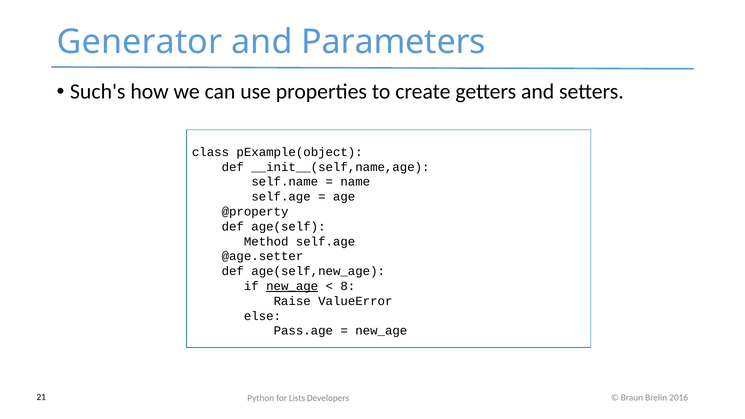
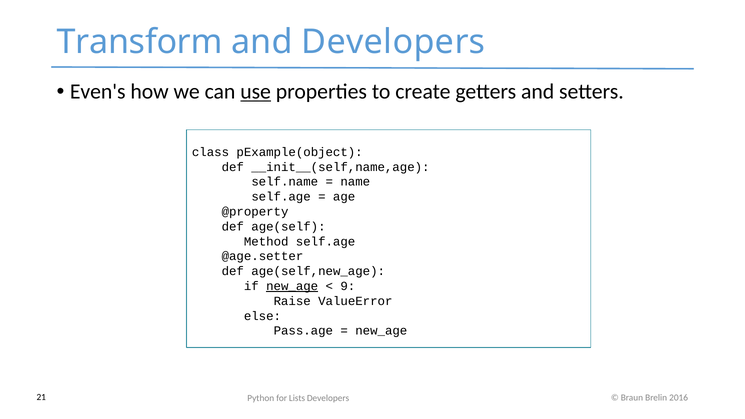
Generator: Generator -> Transform (140, 42)
and Parameters: Parameters -> Developers (393, 42)
Such's: Such's -> Even's (98, 92)
use underline: none -> present (256, 92)
8: 8 -> 9 (348, 286)
